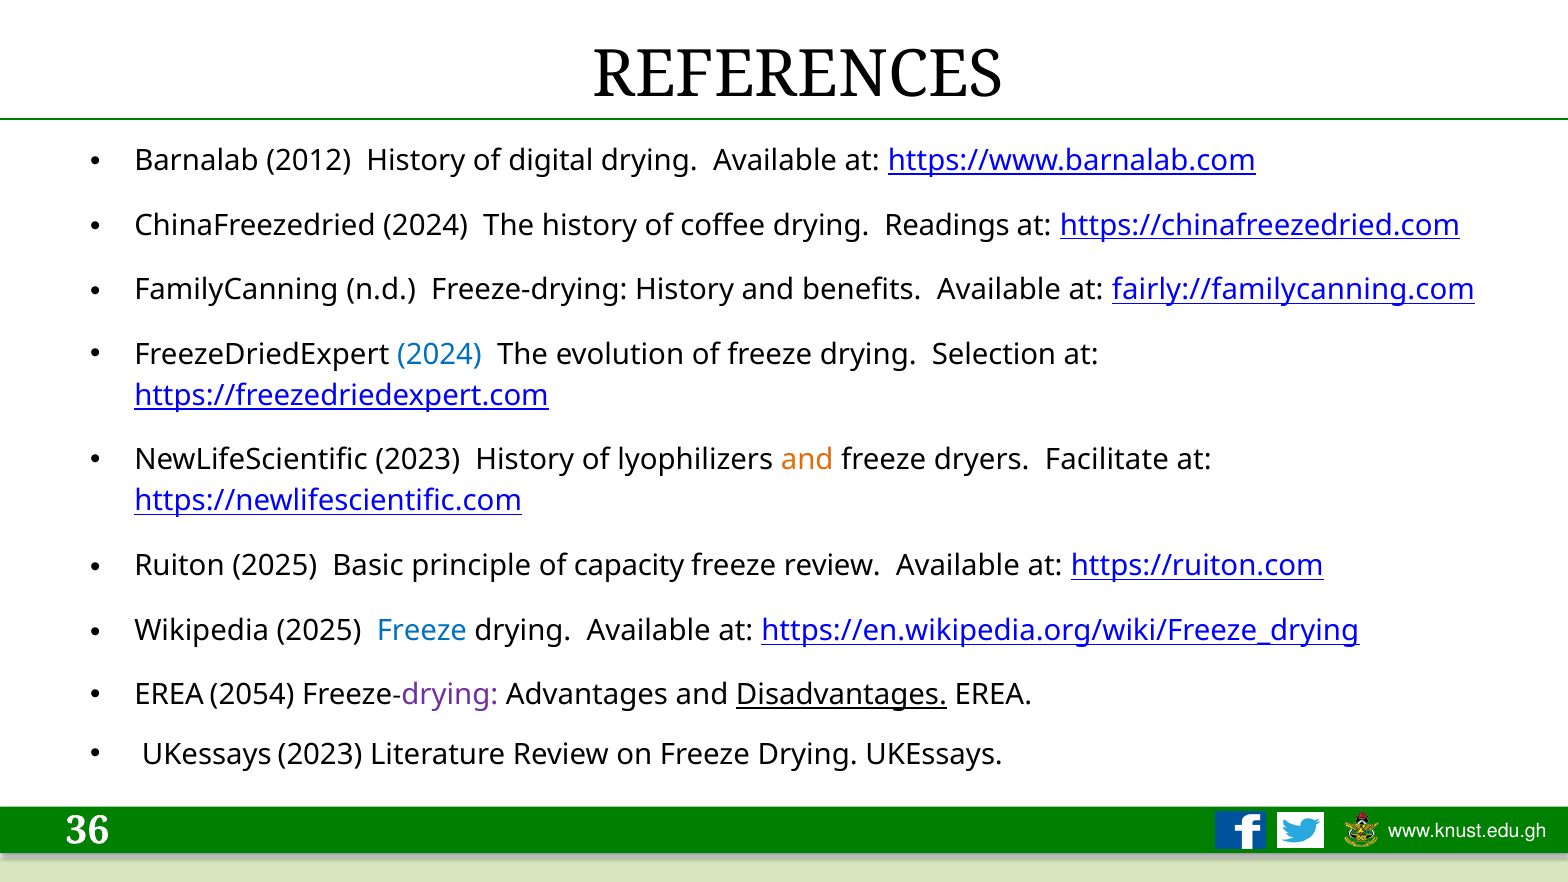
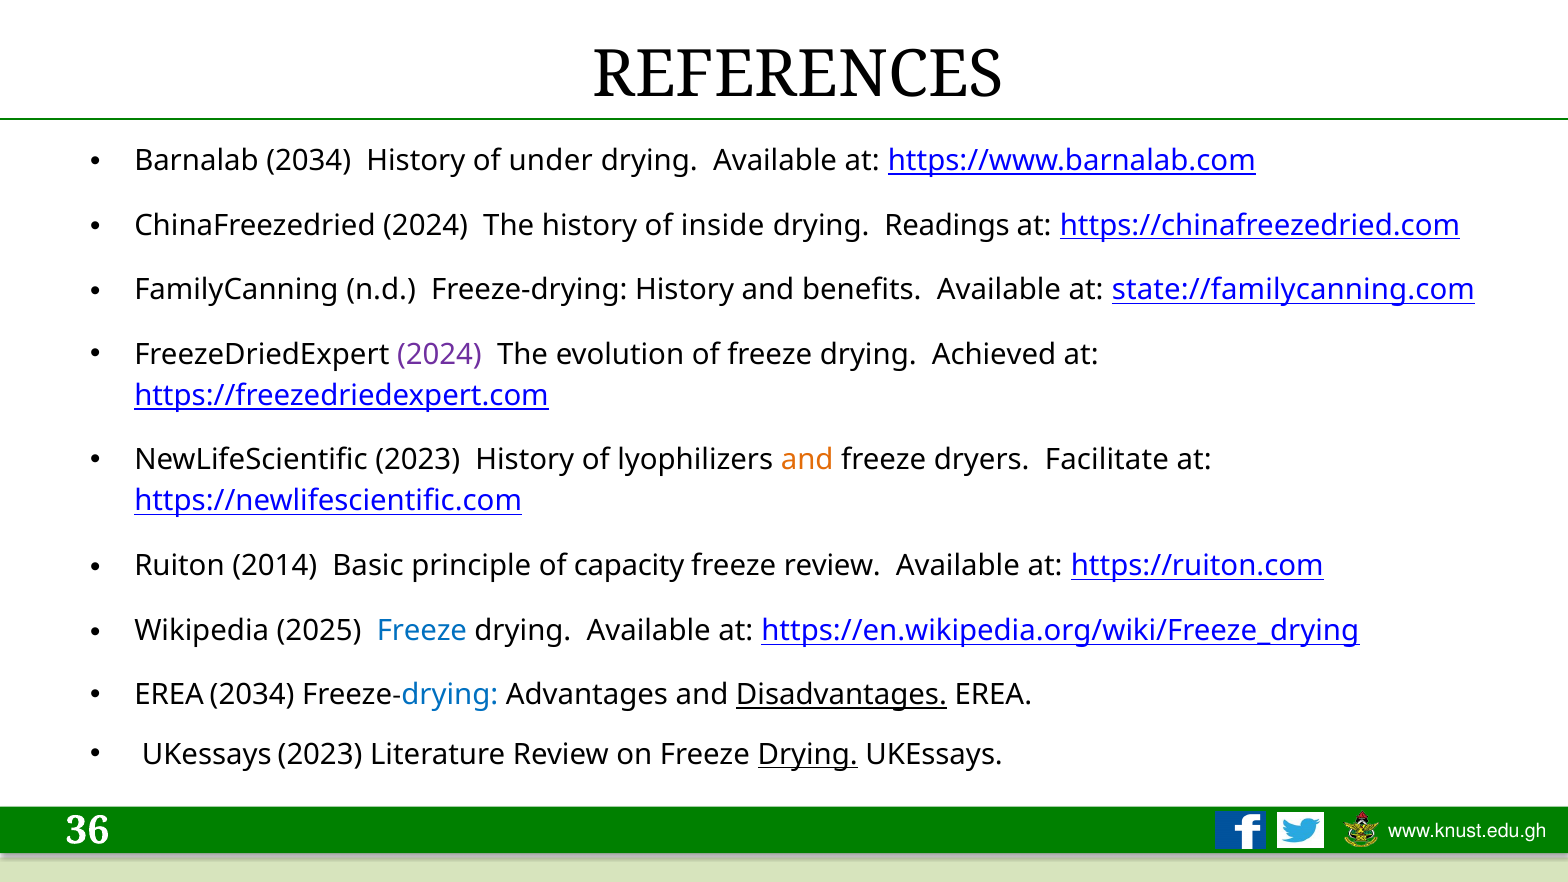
Barnalab 2012: 2012 -> 2034 (309, 160)
digital: digital -> under (551, 160)
coffee: coffee -> inside (723, 225)
fairly://familycanning.com: fairly://familycanning.com -> state://familycanning.com (1293, 290)
2024 colour: blue -> purple (439, 354)
Selection: Selection -> Achieved (994, 354)
Ruiton 2025: 2025 -> 2014 (275, 566)
EREA 2054: 2054 -> 2034 (252, 695)
drying colour: purple -> blue (450, 695)
Drying underline: none -> present (808, 755)
